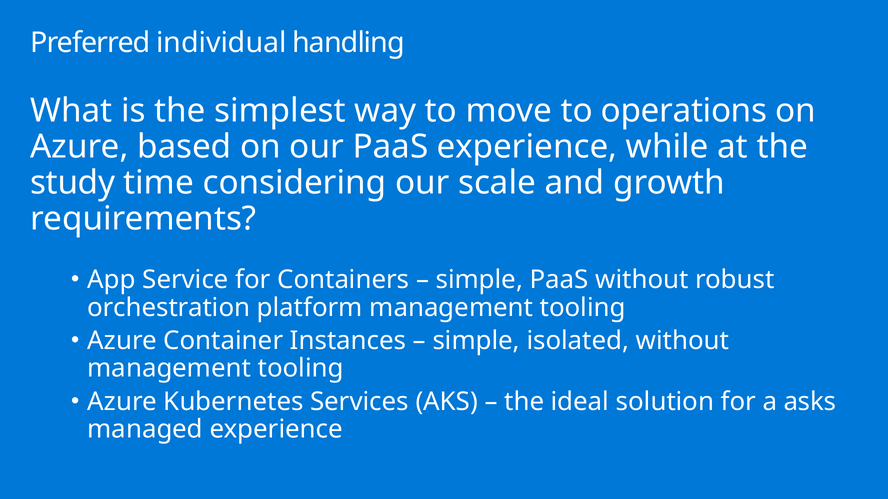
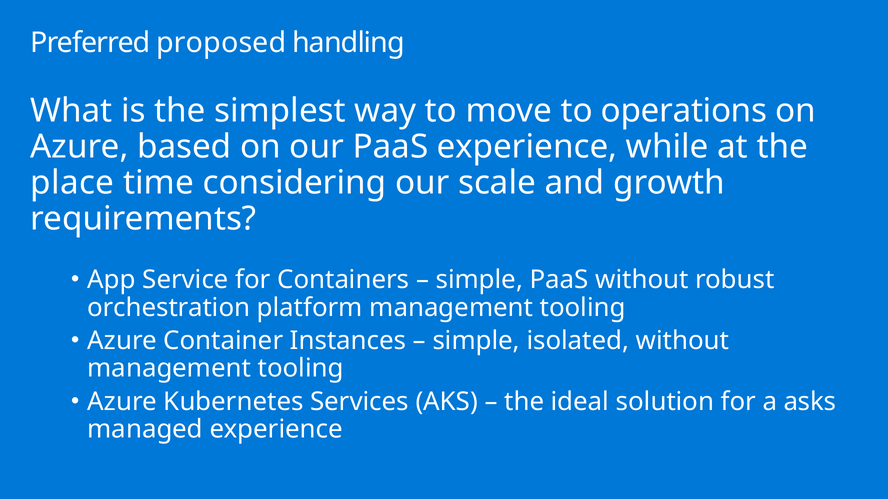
individual: individual -> proposed (221, 43)
study: study -> place (72, 183)
